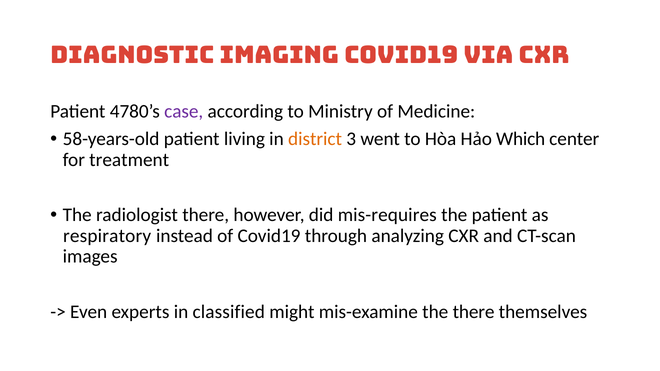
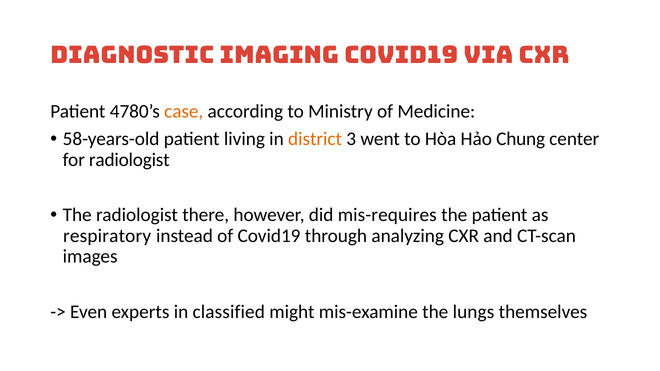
case colour: purple -> orange (184, 112)
Which: Which -> Chung (521, 139)
for treatment: treatment -> radiologist (129, 160)
the there: there -> lungs (473, 312)
